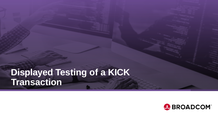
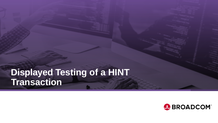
KICK: KICK -> HINT (119, 72)
